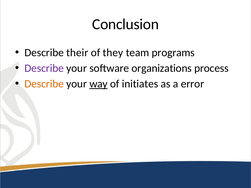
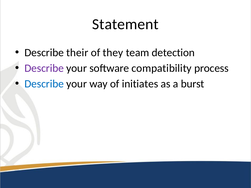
Conclusion: Conclusion -> Statement (125, 24)
programs: programs -> detection (173, 53)
organizations: organizations -> compatibility (162, 68)
Describe colour: orange -> blue (44, 84)
way underline: present -> none (99, 84)
error: error -> burst (193, 84)
